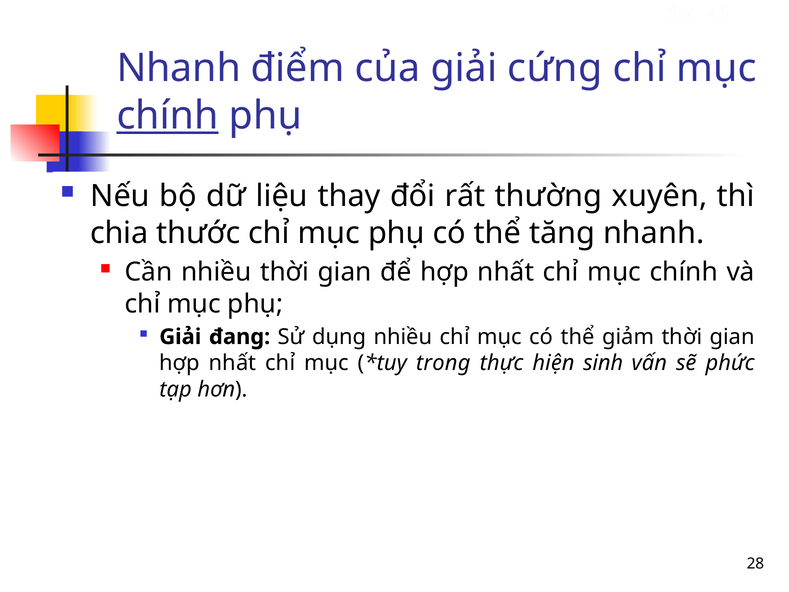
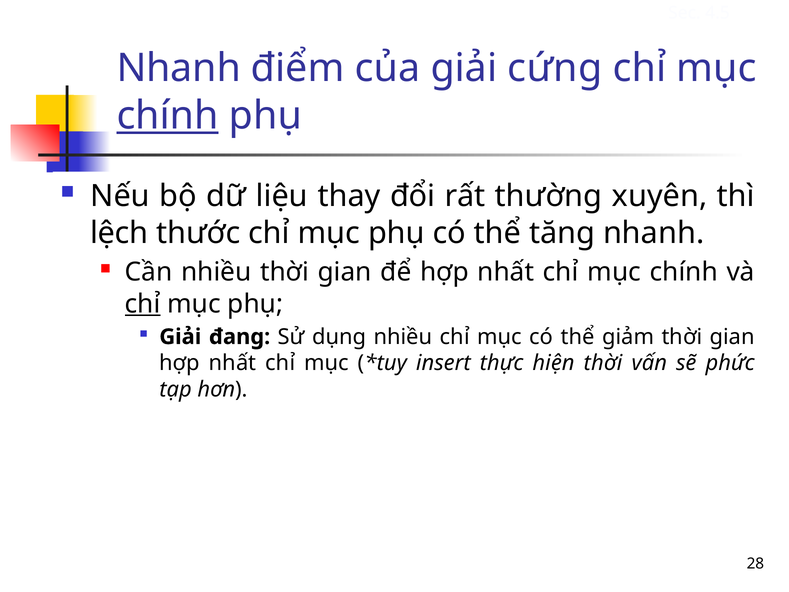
chia: chia -> lệch (119, 233)
chỉ underline: none -> present (143, 304)
trong: trong -> insert (443, 363)
hiện sinh: sinh -> thời (603, 363)
